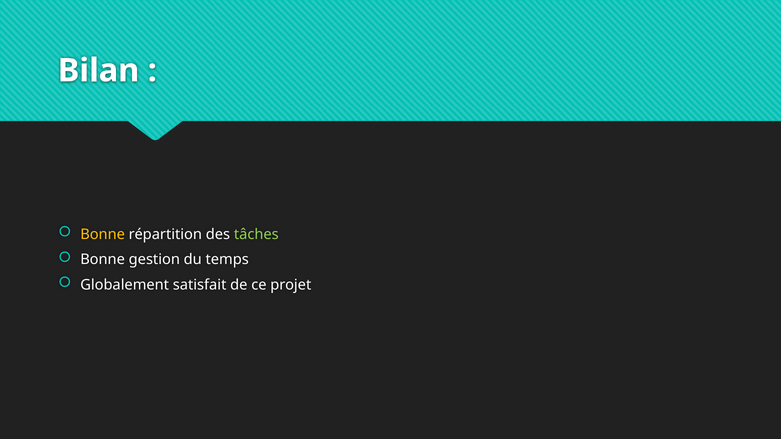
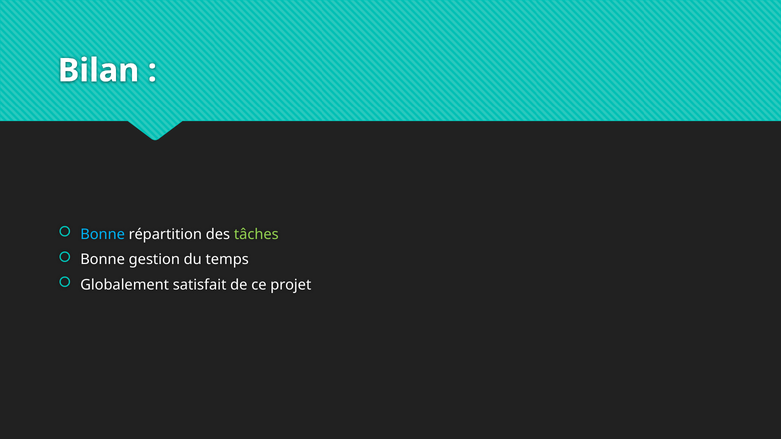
Bonne colour: yellow -> light blue (103, 234)
